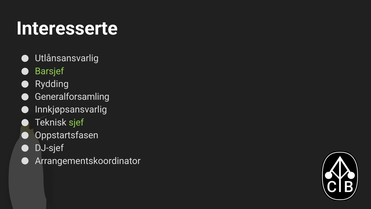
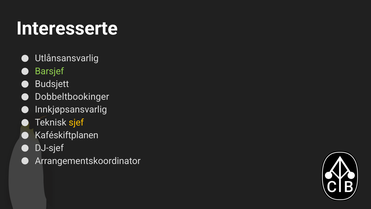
Rydding: Rydding -> Budsjett (52, 84)
Generalforsamling: Generalforsamling -> Dobbeltbookinger (72, 97)
sjef colour: light green -> yellow (76, 122)
Oppstartsfasen: Oppstartsfasen -> Kaféskiftplanen (67, 135)
